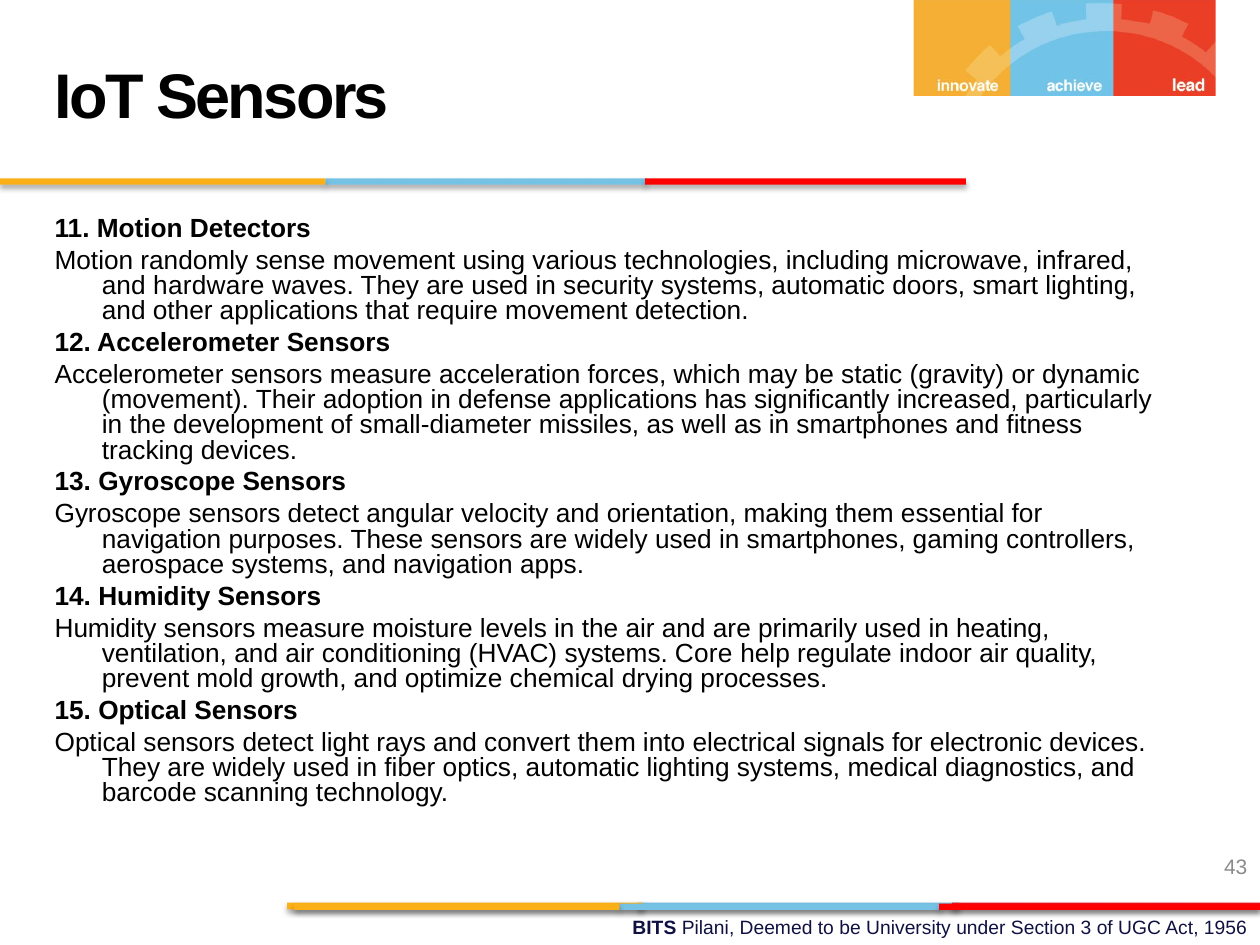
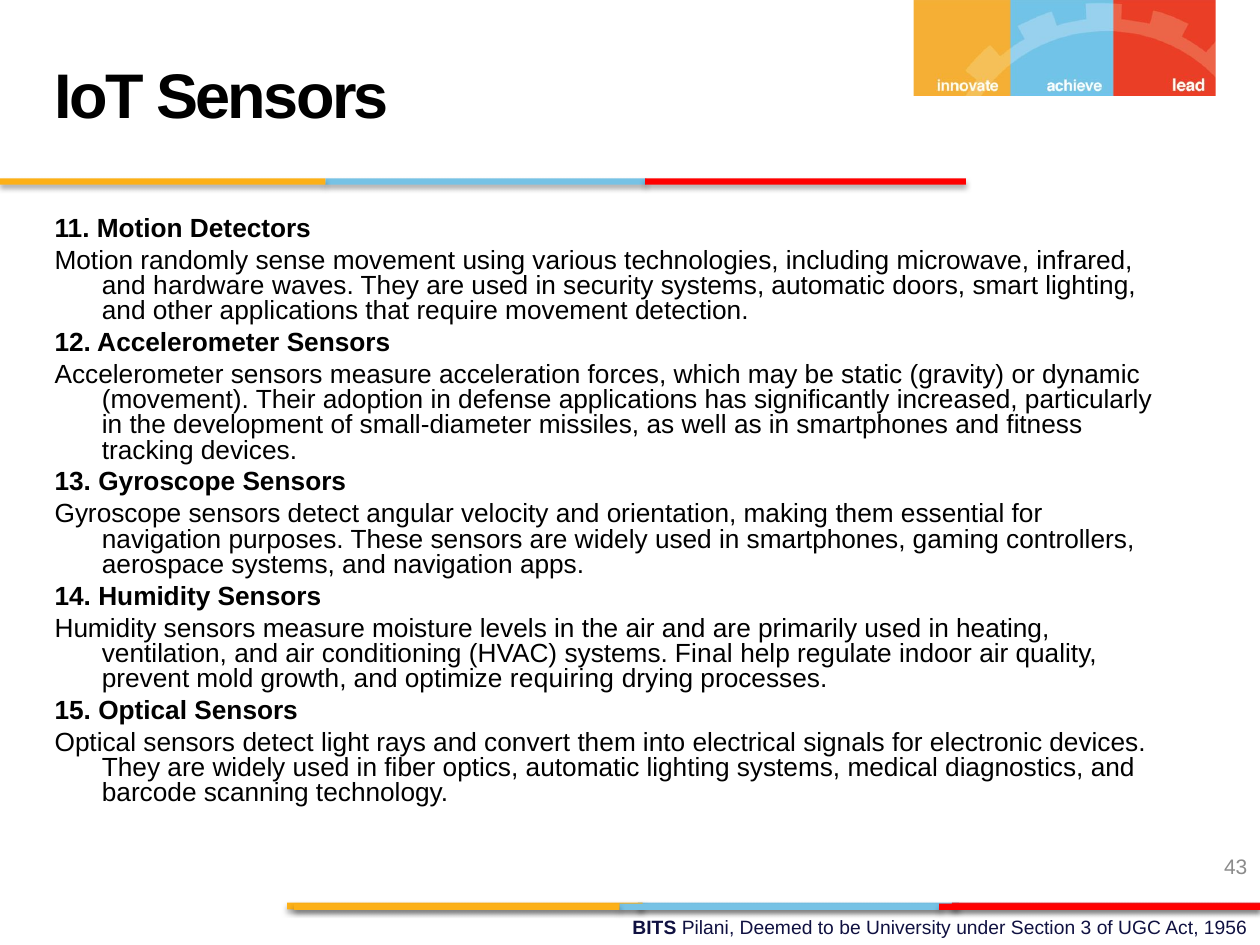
Core: Core -> Final (704, 654)
chemical: chemical -> requiring (562, 679)
